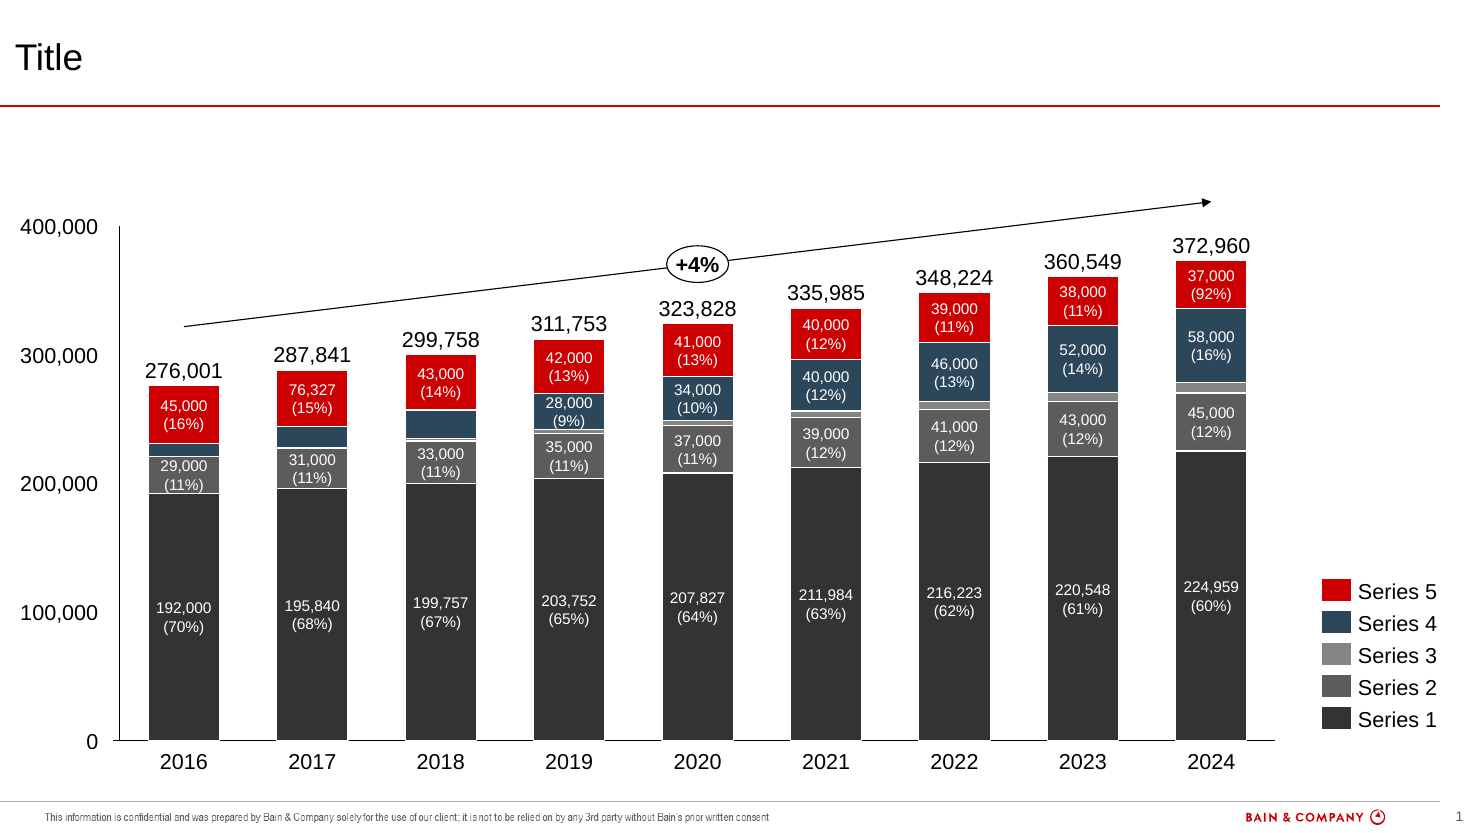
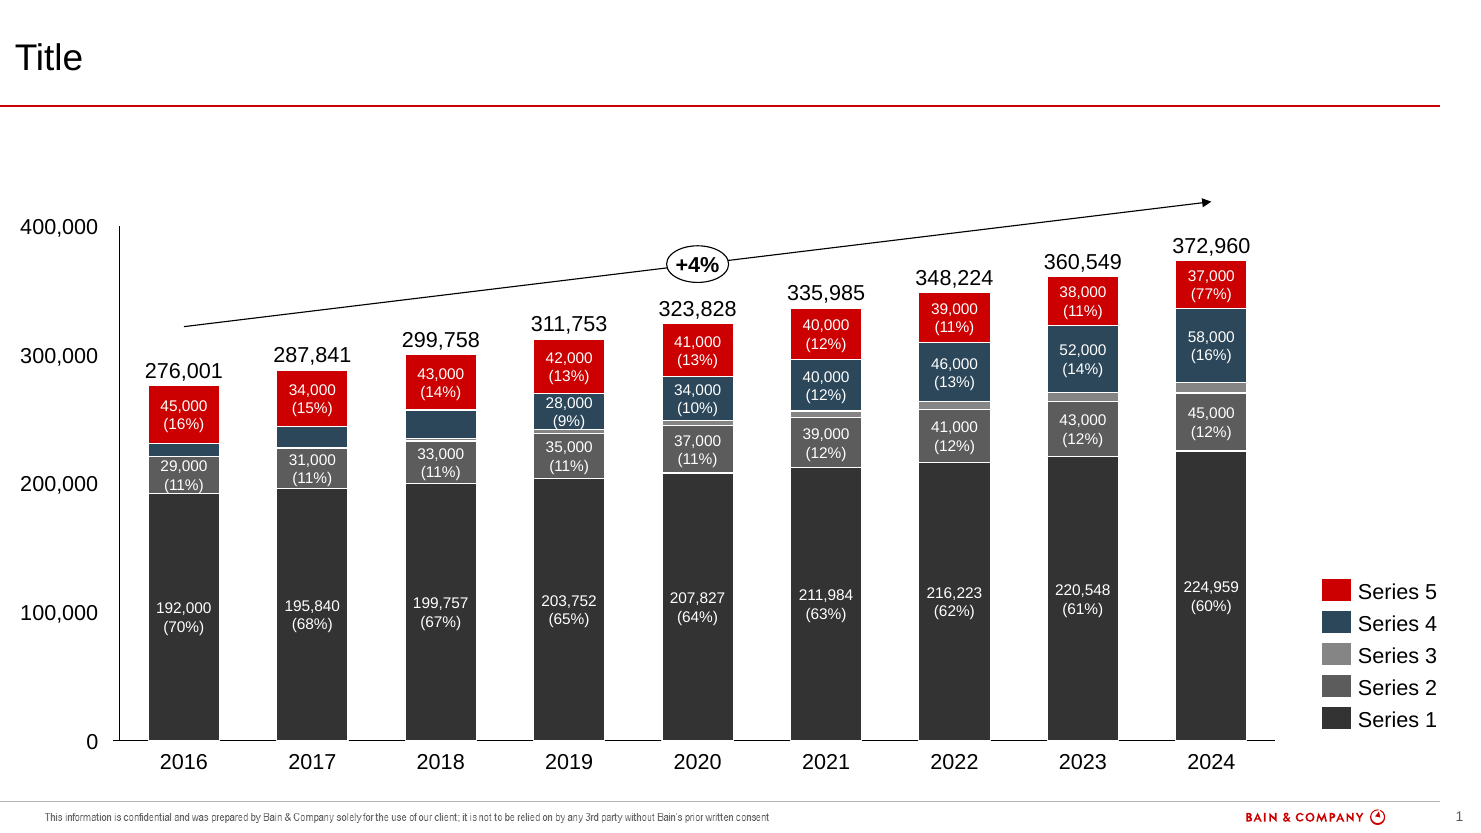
92%: 92% -> 77% (1211, 295)
76,327: 76,327 -> 34,000 (312, 390)
